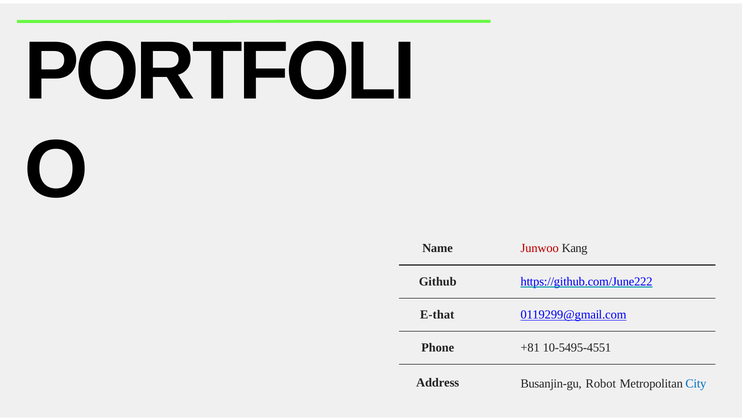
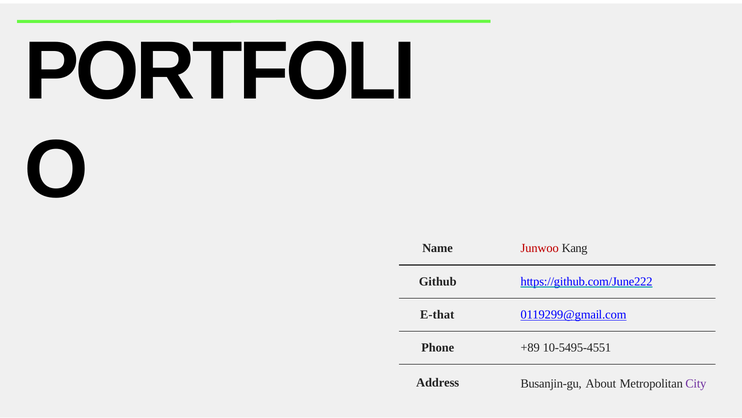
+81: +81 -> +89 (530, 348)
Robot: Robot -> About (601, 383)
City colour: blue -> purple (696, 383)
